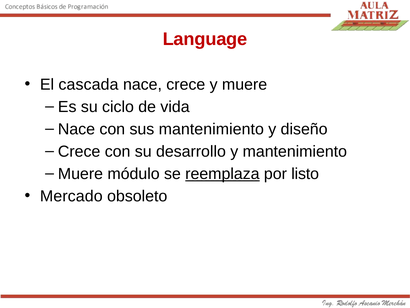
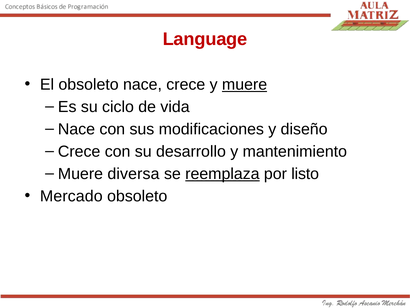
El cascada: cascada -> obsoleto (89, 84)
muere underline: none -> present (245, 84)
sus mantenimiento: mantenimiento -> modificaciones (211, 129)
módulo: módulo -> diversa (133, 174)
